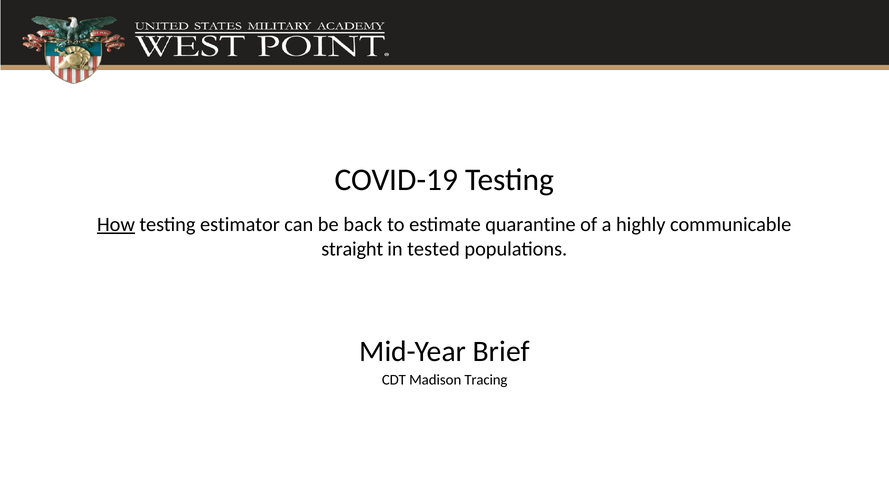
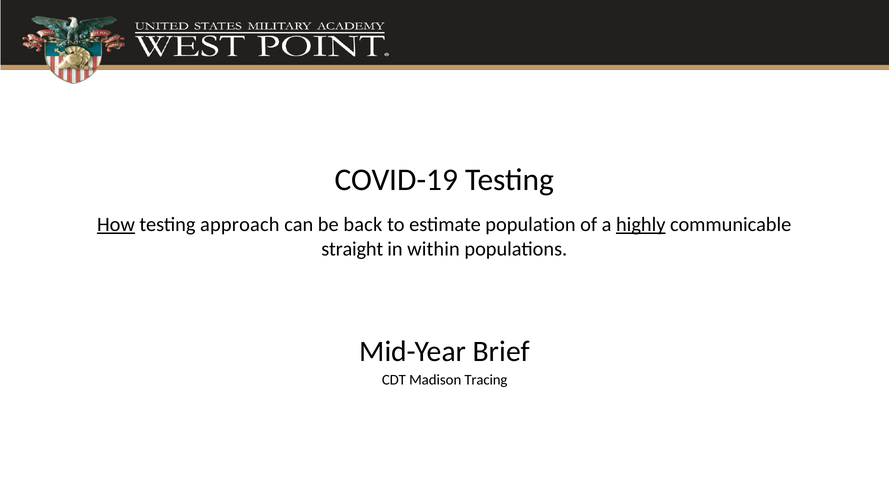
estimator: estimator -> approach (240, 225)
quarantine: quarantine -> population (530, 225)
highly underline: none -> present (641, 225)
tested: tested -> within (433, 249)
